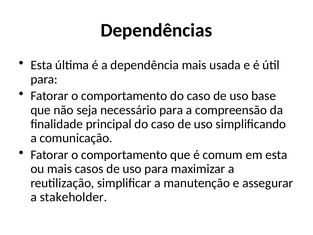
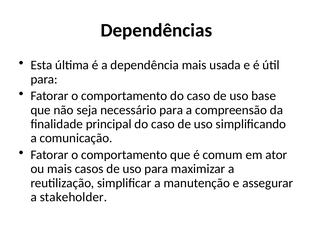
em esta: esta -> ator (276, 155)
